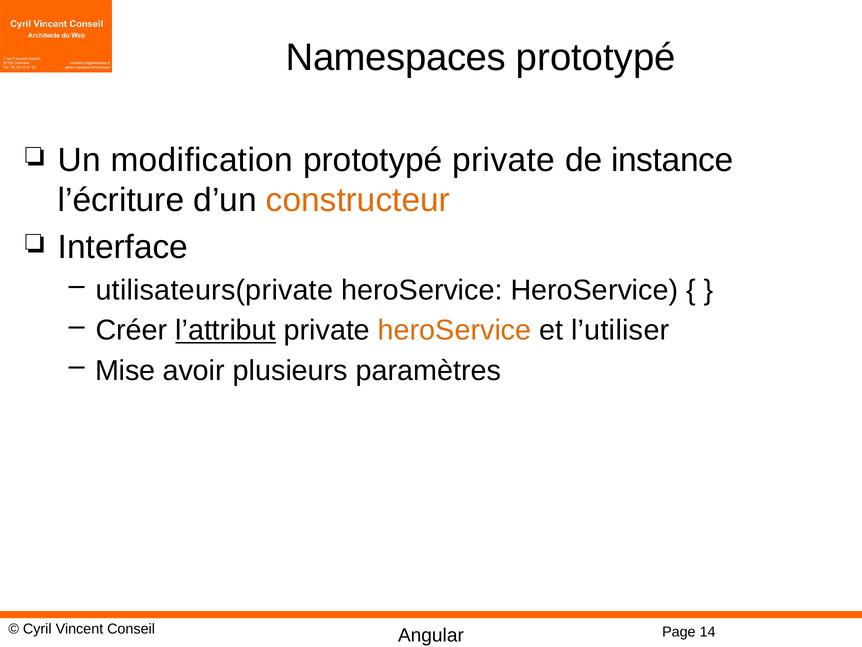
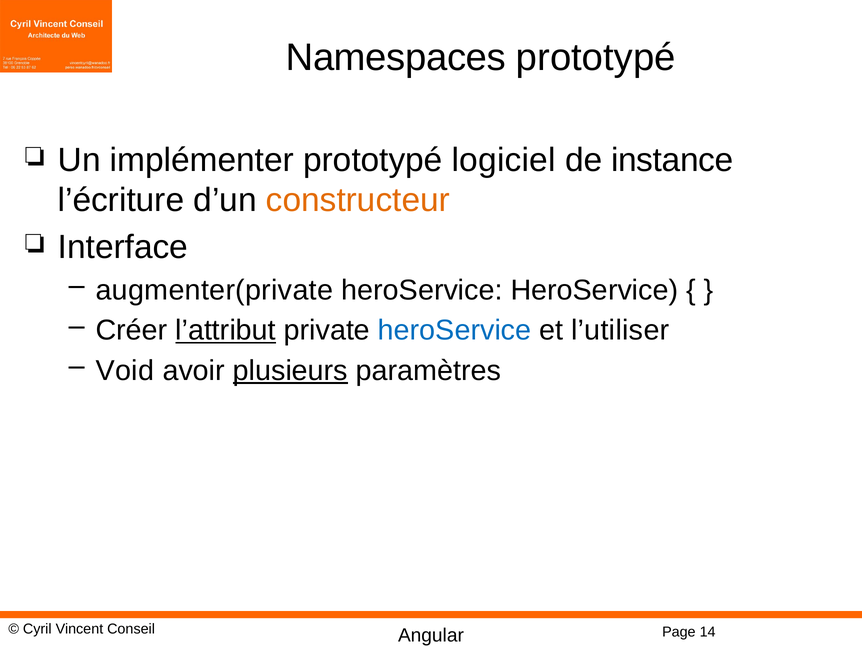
modification: modification -> implémenter (202, 160)
prototypé private: private -> logiciel (504, 160)
utilisateurs(private: utilisateurs(private -> augmenter(private (214, 290)
heroService colour: orange -> blue (455, 330)
Mise: Mise -> Void (125, 370)
plusieurs underline: none -> present (290, 370)
